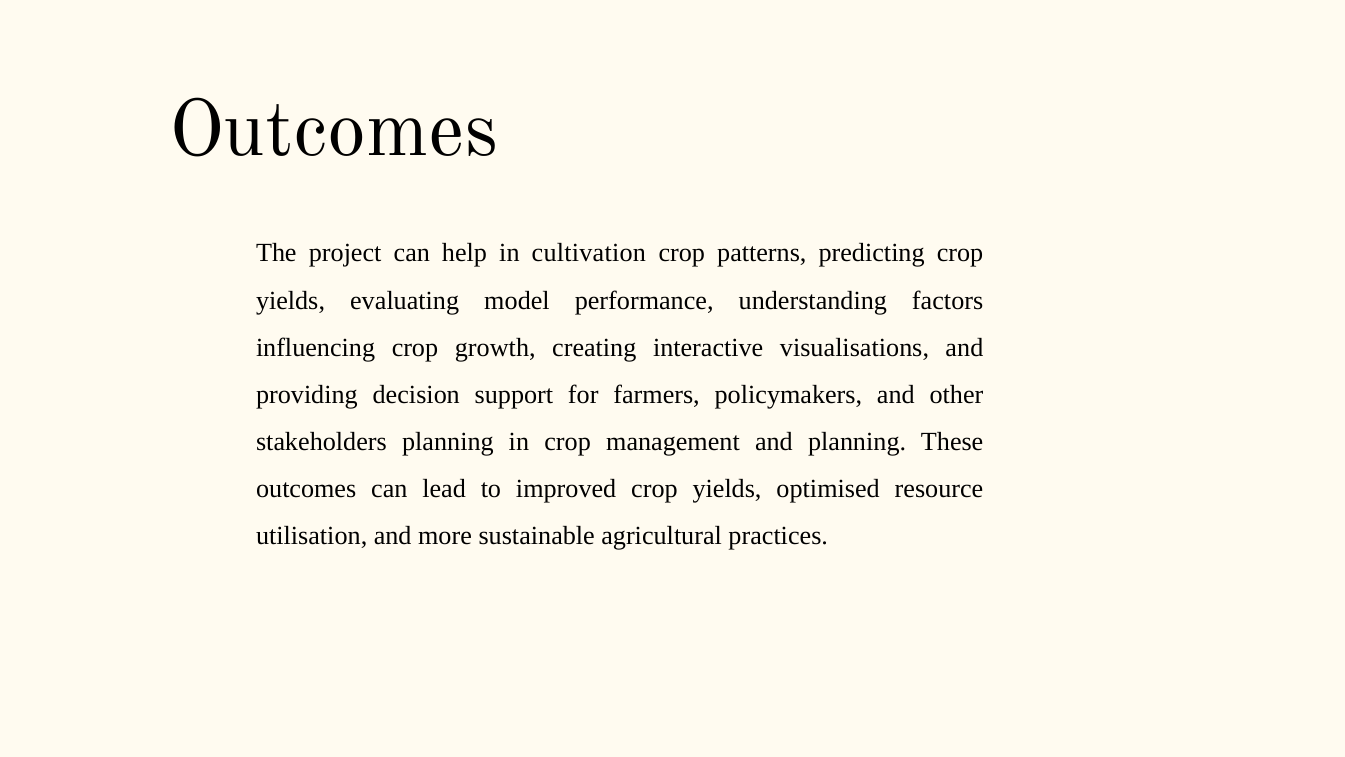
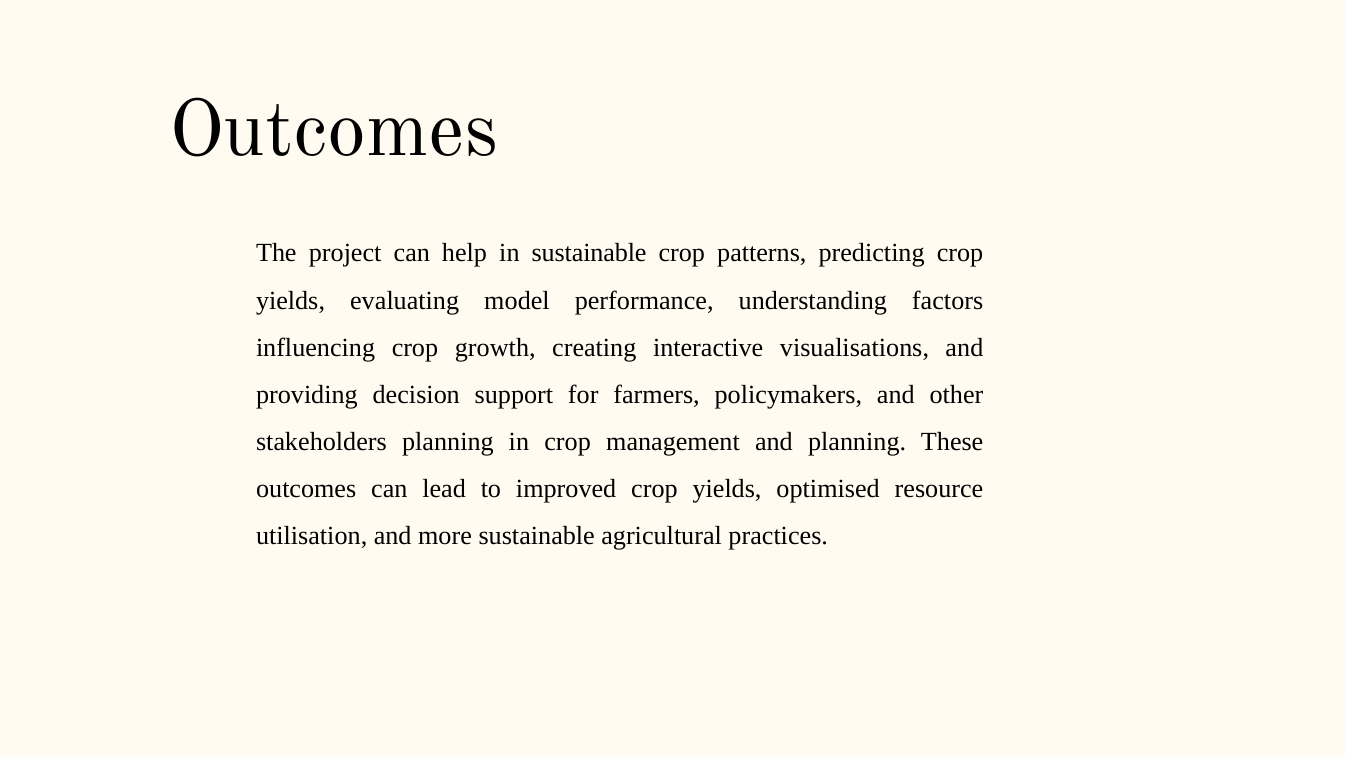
in cultivation: cultivation -> sustainable (589, 253)
